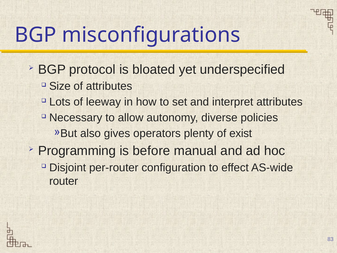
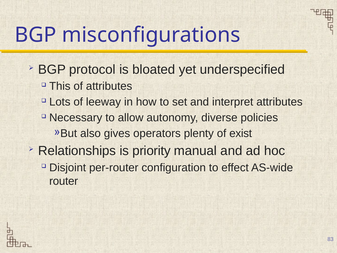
Size: Size -> This (60, 86)
Programming: Programming -> Relationships (77, 151)
before: before -> priority (152, 151)
